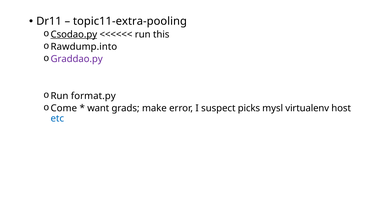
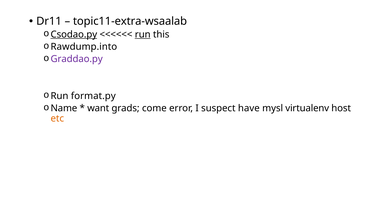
topic11-extra-pooling: topic11-extra-pooling -> topic11-extra-wsaalab (130, 21)
run underline: none -> present (143, 34)
Come: Come -> Name (64, 108)
make: make -> come (154, 108)
picks: picks -> have (249, 108)
etc colour: blue -> orange (57, 118)
